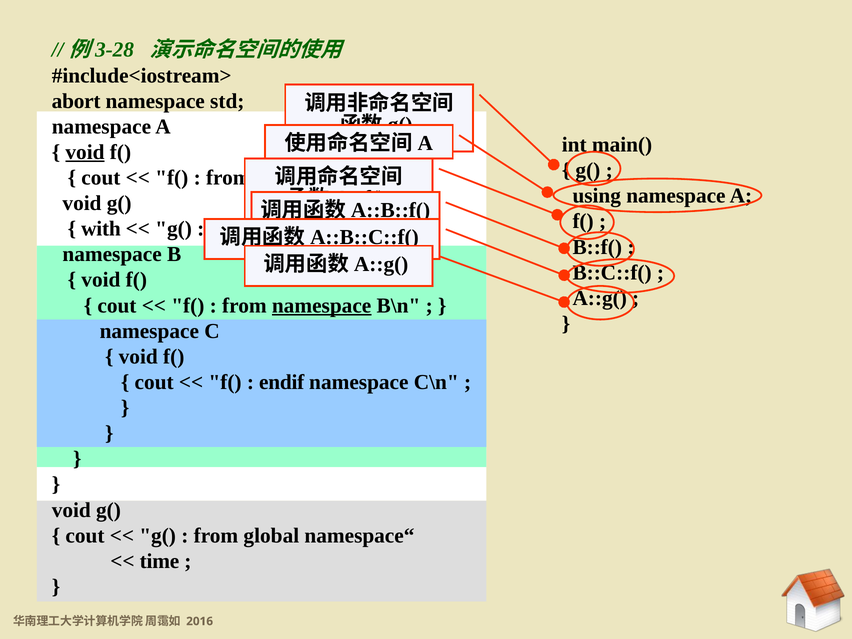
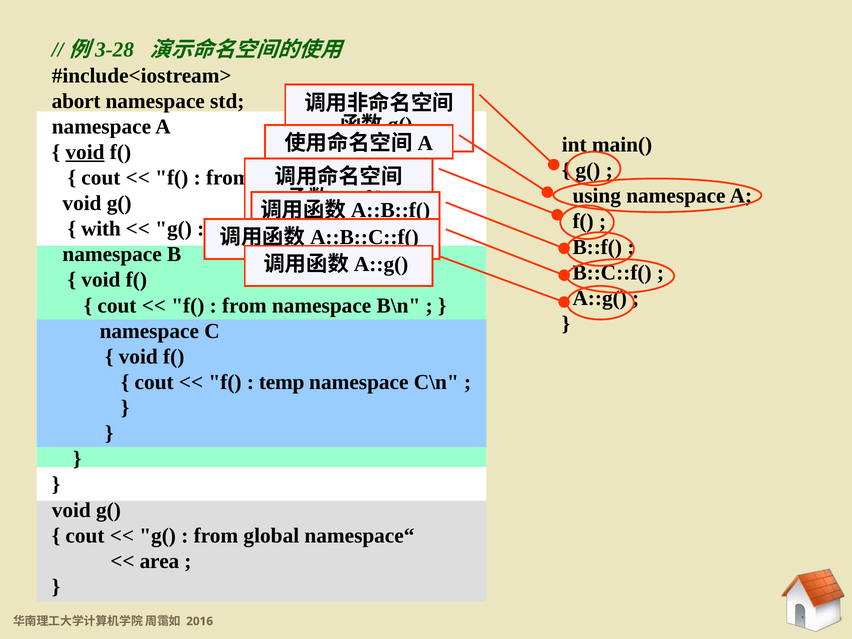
namespace underline: present -> none (322, 306)
endif: endif -> temp (282, 382)
time: time -> area (159, 561)
